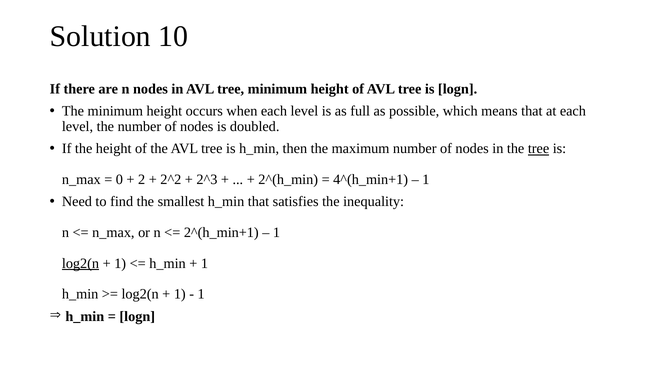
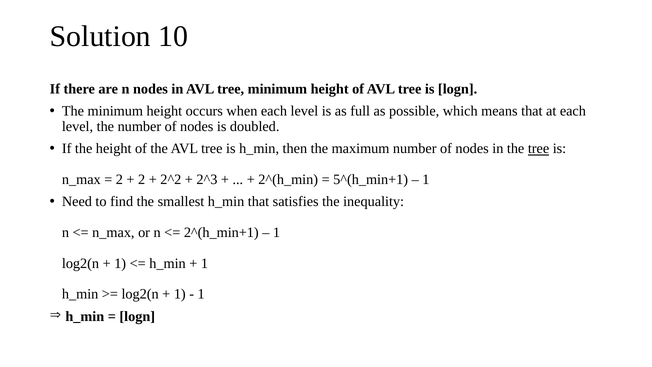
0: 0 -> 2 (119, 179)
4^(h_min+1: 4^(h_min+1 -> 5^(h_min+1 (371, 179)
log2(n underline: present -> none (81, 263)
